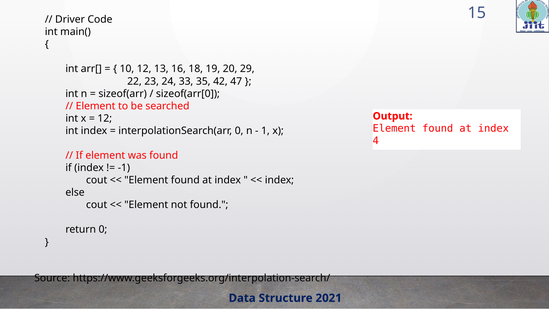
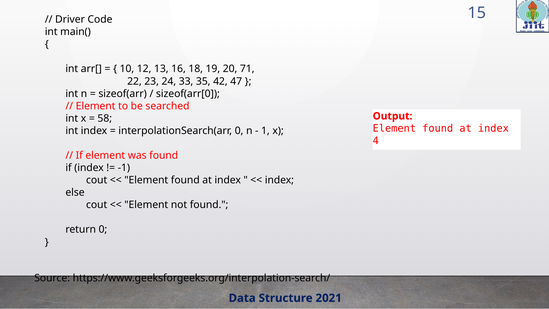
29: 29 -> 71 (247, 69)
12: 12 -> 58 (105, 118)
